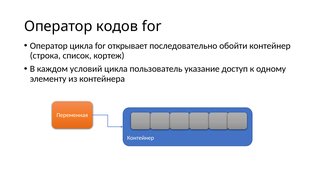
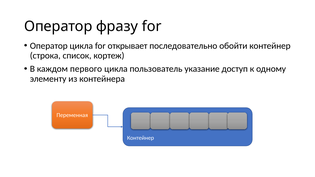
кодов: кодов -> фразу (117, 26)
условий: условий -> первого (86, 69)
